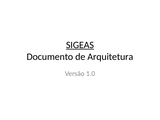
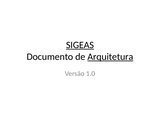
Arquitetura underline: none -> present (110, 57)
